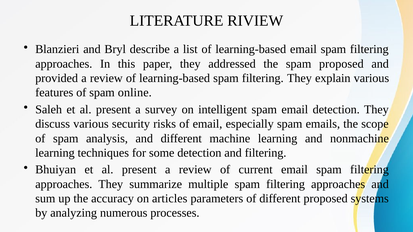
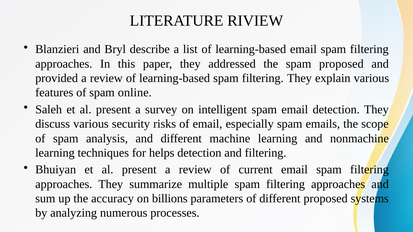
some: some -> helps (162, 153)
articles: articles -> billions (170, 199)
